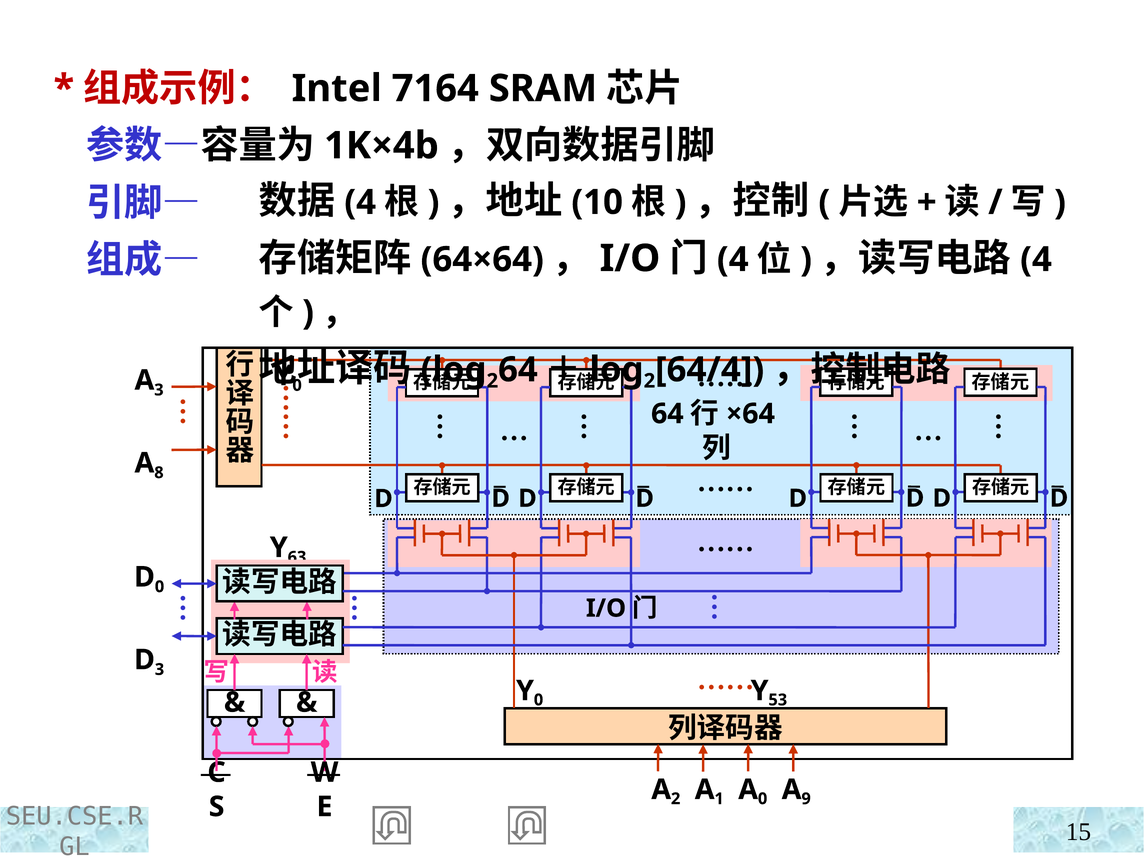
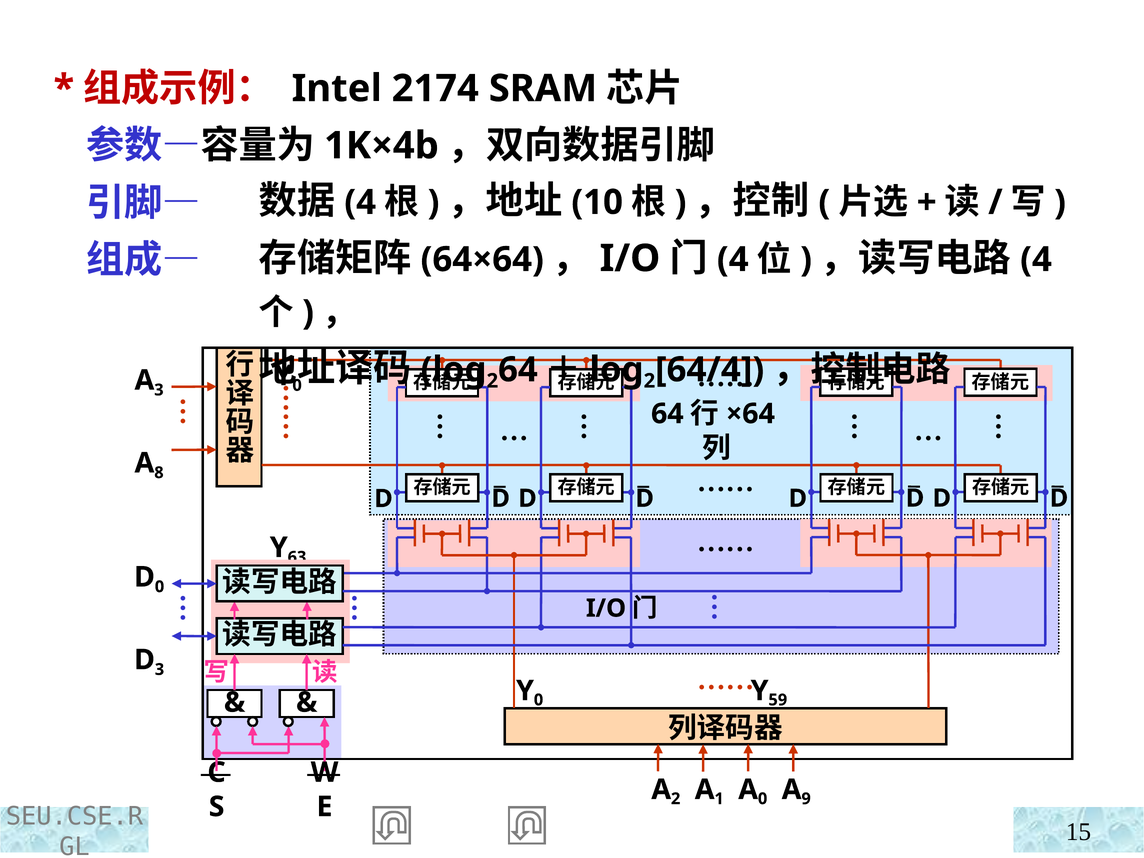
7164: 7164 -> 2174 (435, 89)
53: 53 -> 59 (778, 700)
